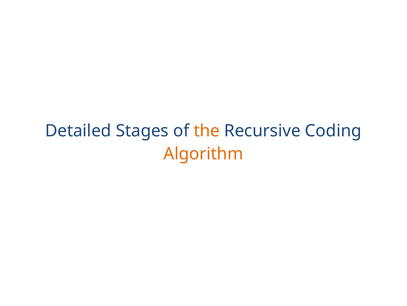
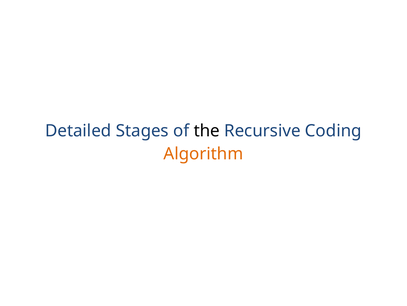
the colour: orange -> black (207, 131)
